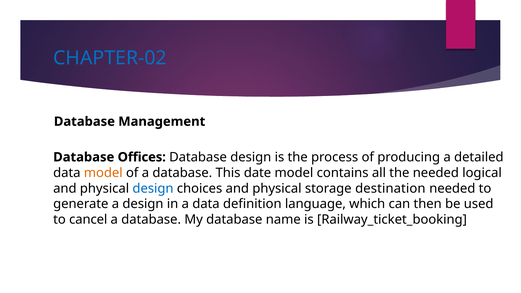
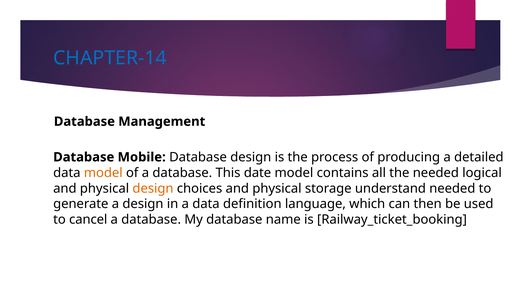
CHAPTER-02: CHAPTER-02 -> CHAPTER-14 (110, 58)
Offices: Offices -> Mobile (142, 157)
design colour: blue -> orange (153, 188)
destination: destination -> understand (390, 188)
